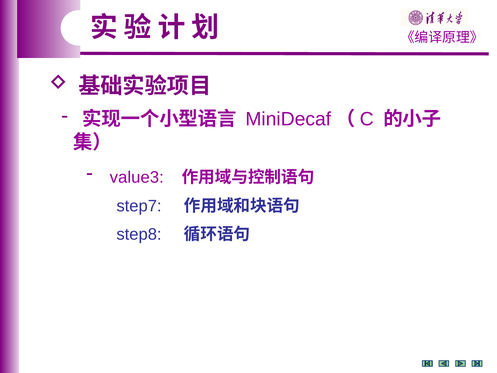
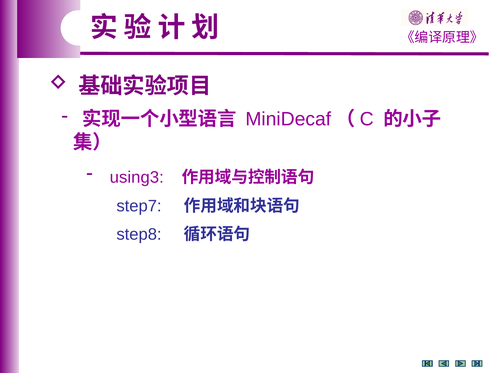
value3: value3 -> using3 (137, 177)
